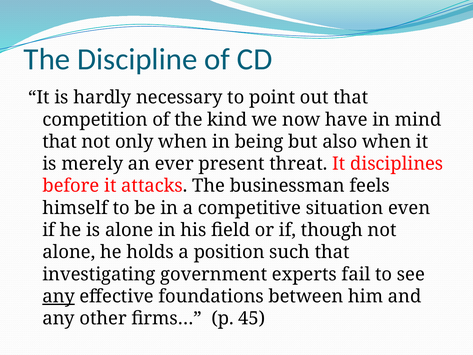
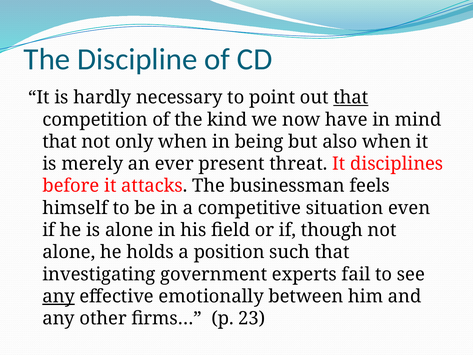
that underline: none -> present (351, 97)
foundations: foundations -> emotionally (211, 296)
45: 45 -> 23 (252, 318)
